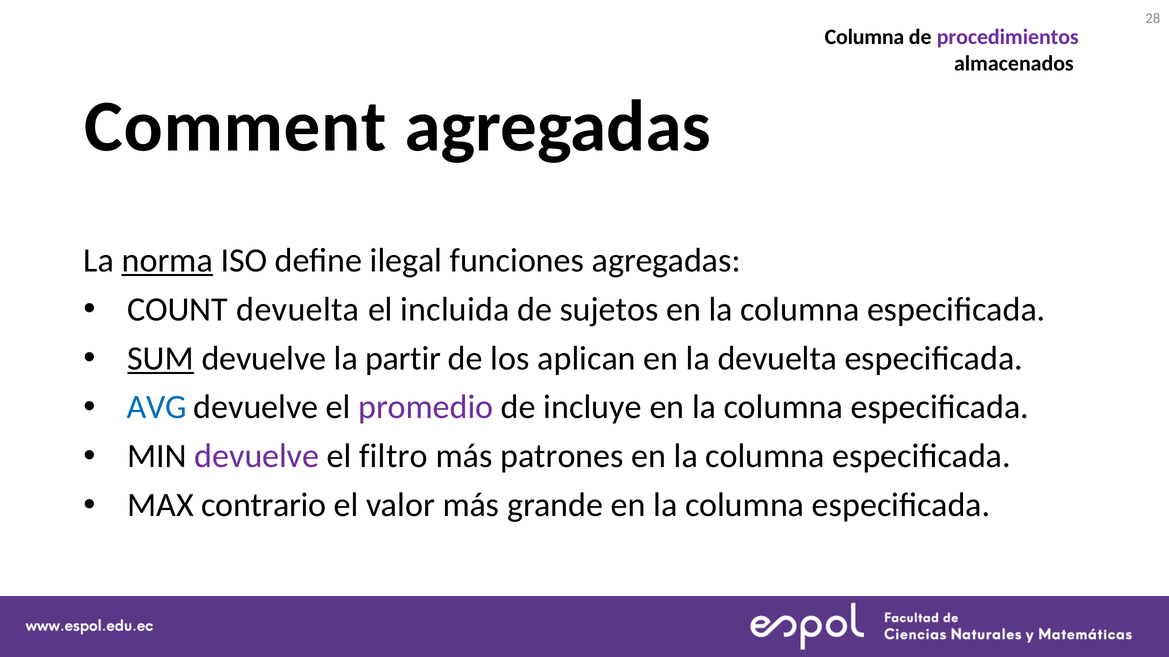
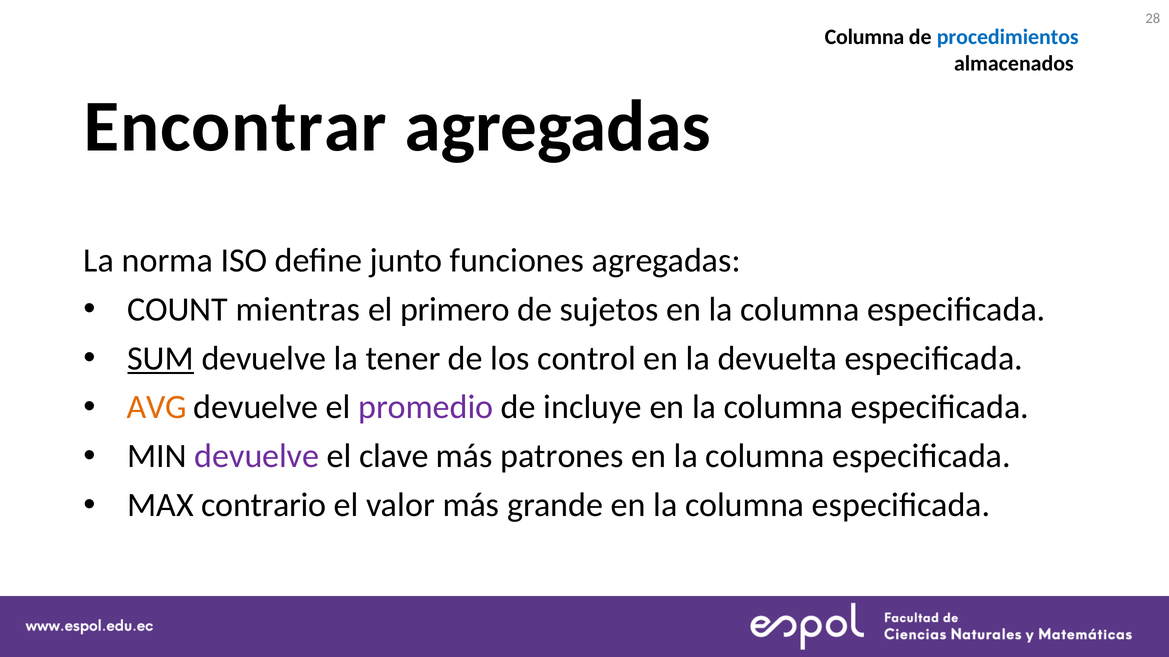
procedimientos colour: purple -> blue (1008, 37)
Comment: Comment -> Encontrar (235, 127)
norma underline: present -> none (167, 261)
ilegal: ilegal -> junto (406, 261)
COUNT devuelta: devuelta -> mientras (298, 310)
incluida: incluida -> primero (455, 310)
partir: partir -> tener (403, 359)
aplican: aplican -> control (587, 359)
AVG colour: blue -> orange (157, 408)
filtro: filtro -> clave (394, 457)
